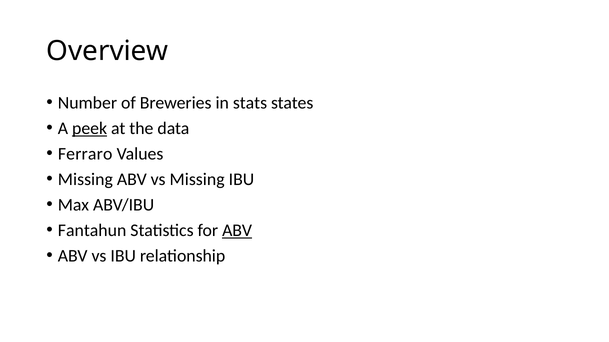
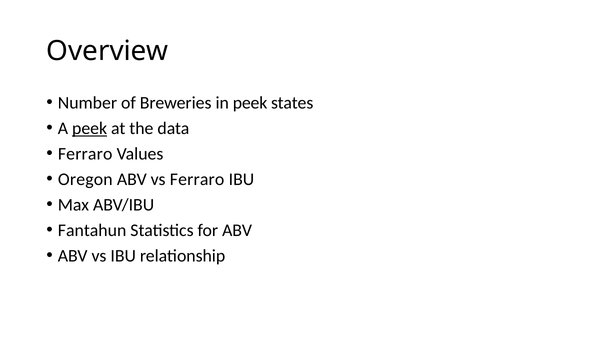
in stats: stats -> peek (250, 103)
Missing: Missing -> Oregon (85, 180)
vs Missing: Missing -> Ferraro (197, 180)
ABV underline: present -> none (237, 231)
